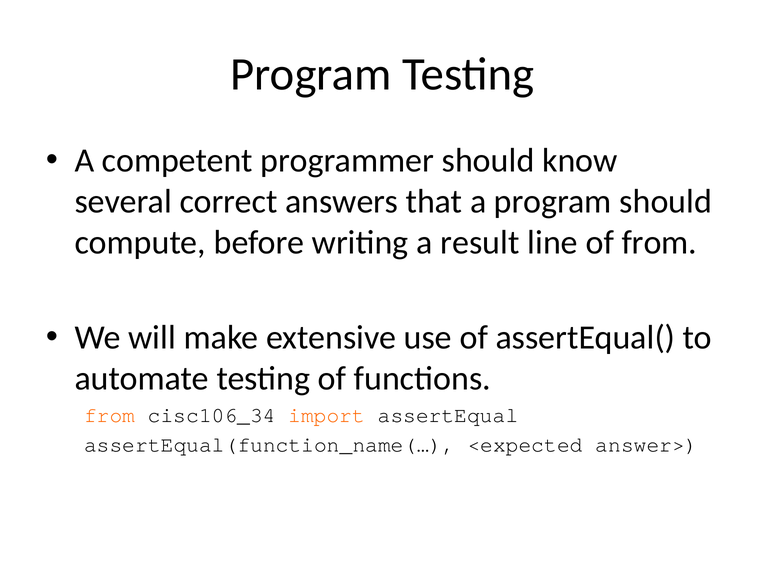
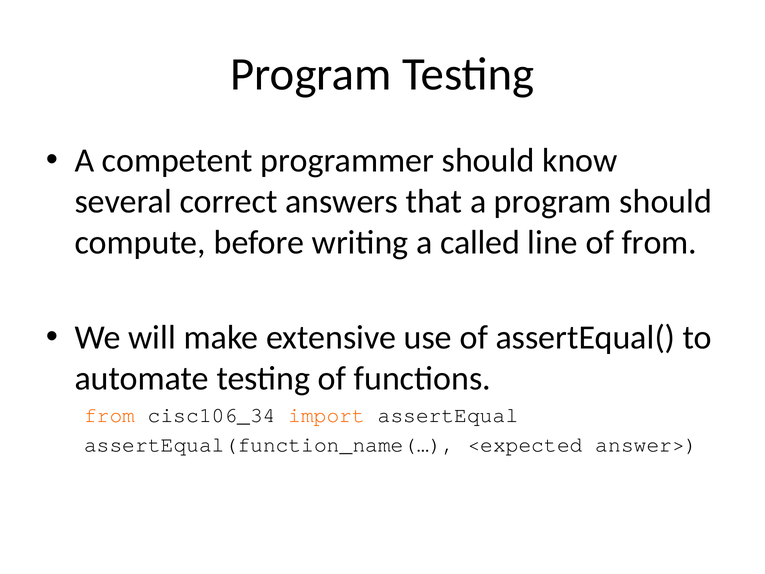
result: result -> called (480, 242)
